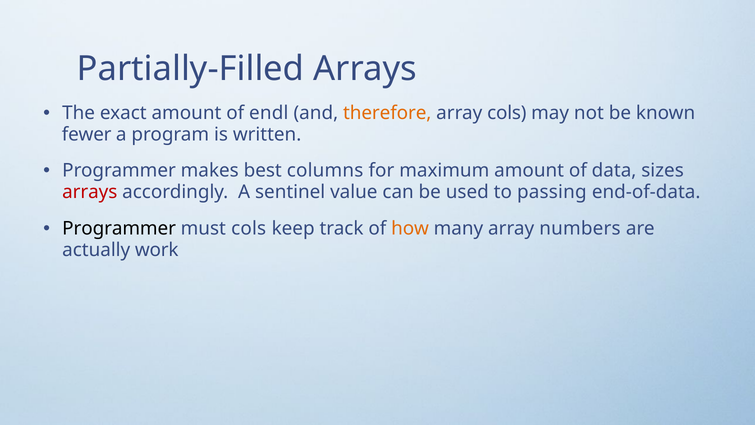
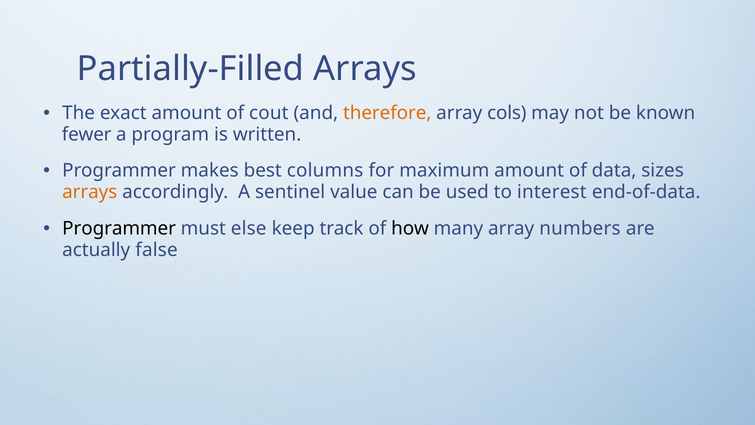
endl: endl -> cout (269, 113)
arrays colour: red -> orange (90, 192)
passing: passing -> interest (552, 192)
must cols: cols -> else (249, 228)
how colour: orange -> black (410, 228)
work: work -> false (157, 250)
